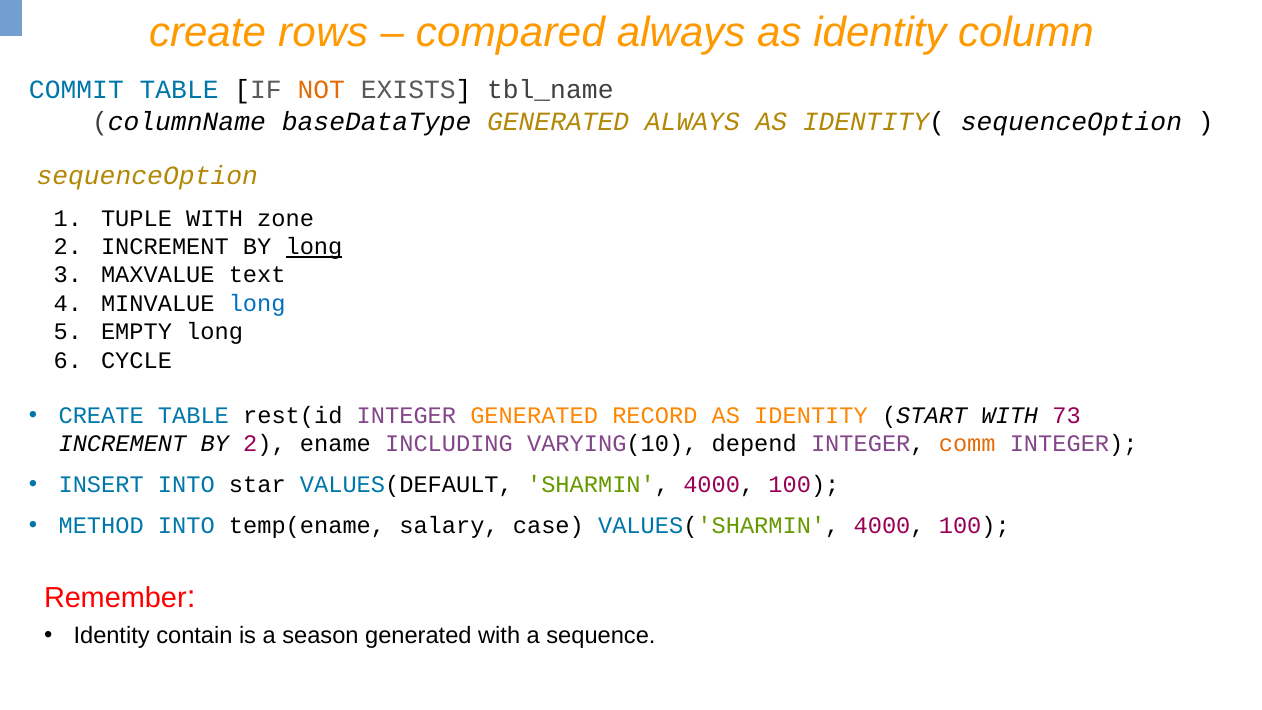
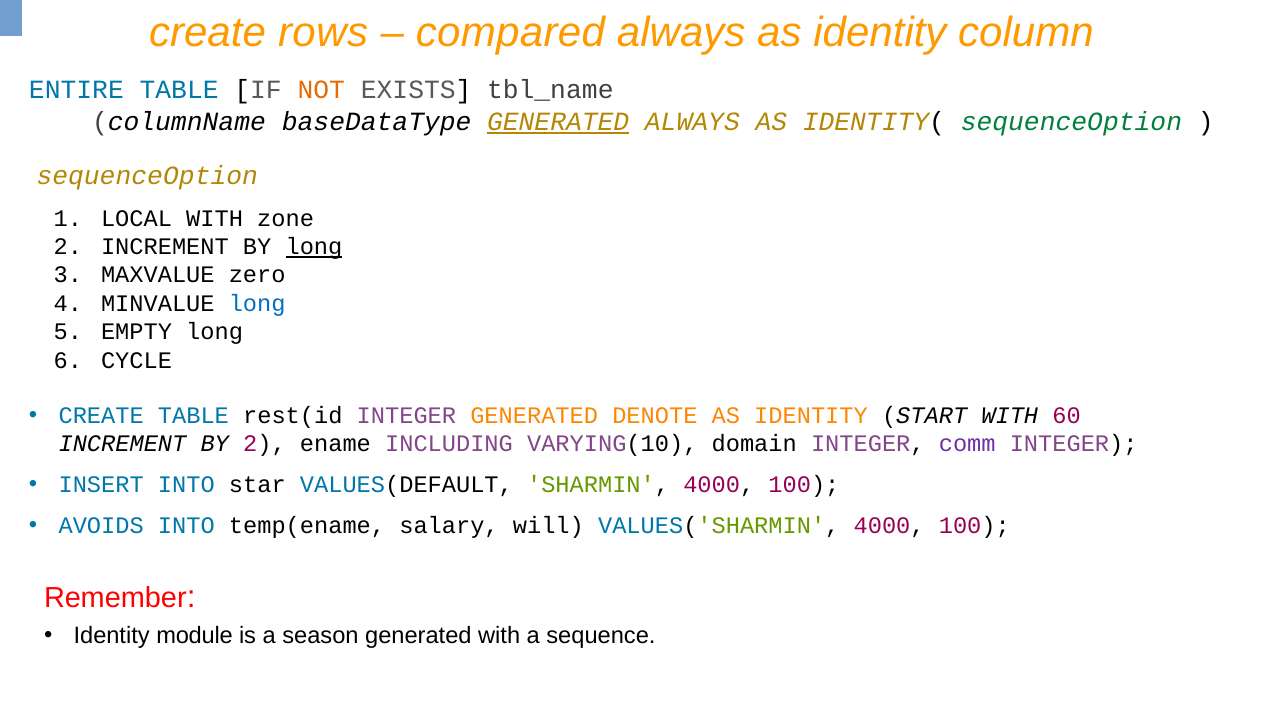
COMMIT: COMMIT -> ENTIRE (76, 90)
GENERATED underline: none -> present (558, 121)
sequenceOption colour: black -> green (1071, 121)
TUPLE: TUPLE -> LOCAL (137, 218)
text: text -> zero (257, 275)
RECORD: RECORD -> DENOTE (655, 415)
73: 73 -> 60 (1067, 415)
depend: depend -> domain (754, 444)
comm colour: orange -> purple (967, 444)
METHOD: METHOD -> AVOIDS (101, 526)
case: case -> will (548, 526)
contain: contain -> module (195, 636)
